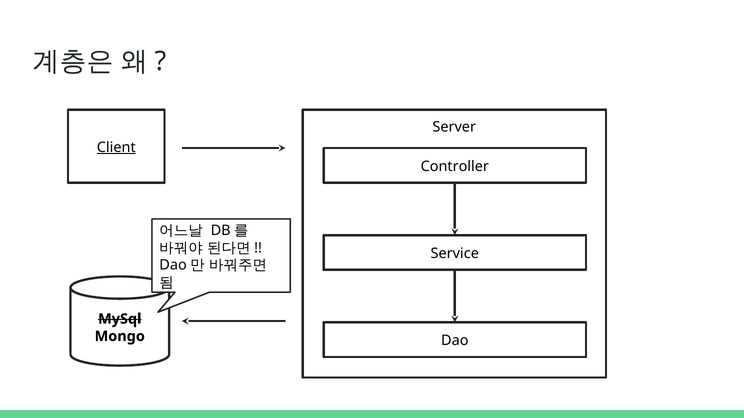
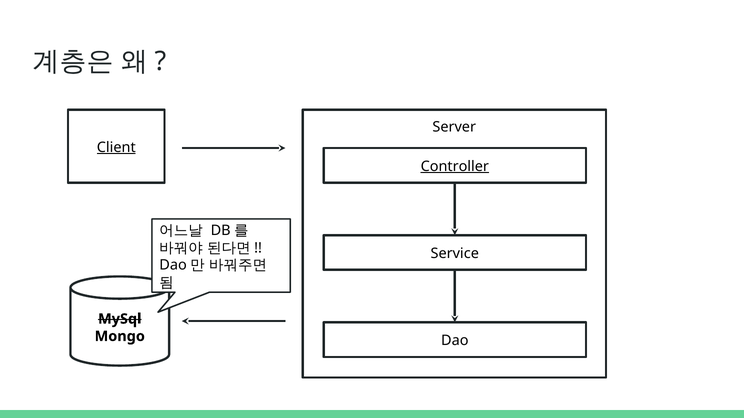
Controller underline: none -> present (455, 167)
